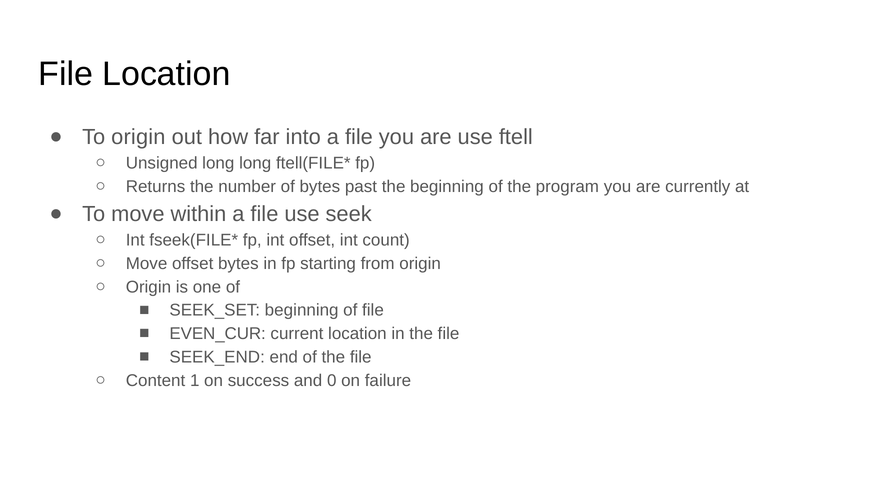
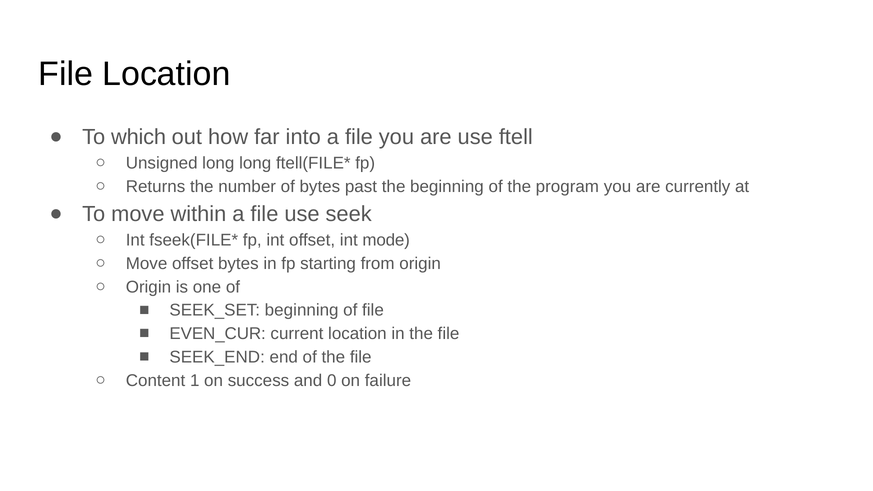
To origin: origin -> which (139, 137)
count: count -> mode (386, 240)
